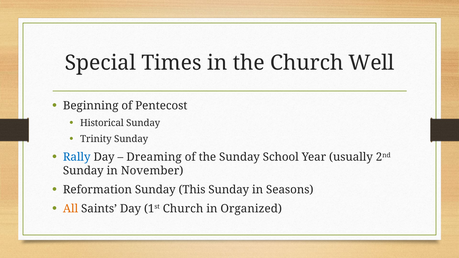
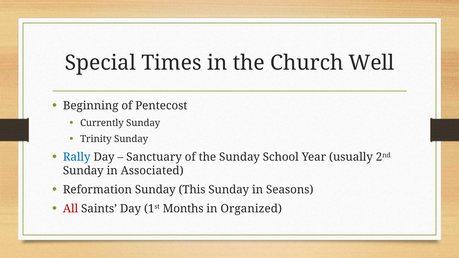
Historical: Historical -> Currently (102, 123)
Dreaming: Dreaming -> Sanctuary (154, 157)
November: November -> Associated (152, 171)
All colour: orange -> red (71, 209)
1st Church: Church -> Months (183, 209)
